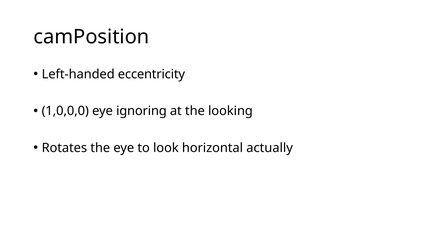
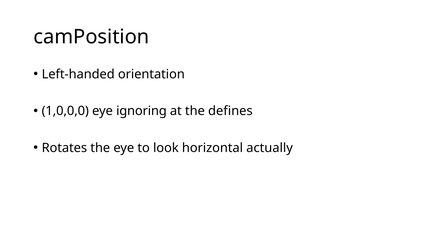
eccentricity: eccentricity -> orientation (151, 74)
looking: looking -> defines (230, 111)
